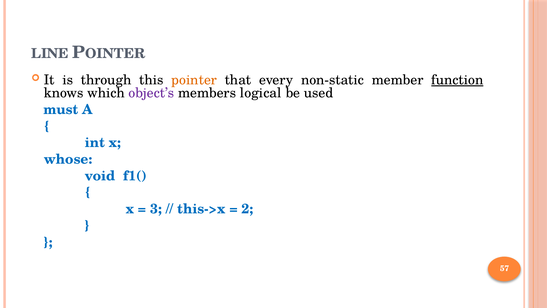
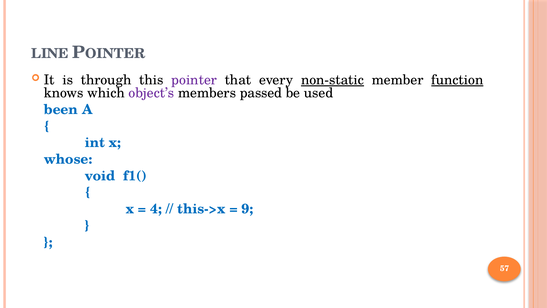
pointer colour: orange -> purple (194, 80)
non-static underline: none -> present (333, 80)
logical: logical -> passed (261, 93)
must: must -> been (61, 109)
3: 3 -> 4 (156, 209)
2: 2 -> 9 (247, 209)
